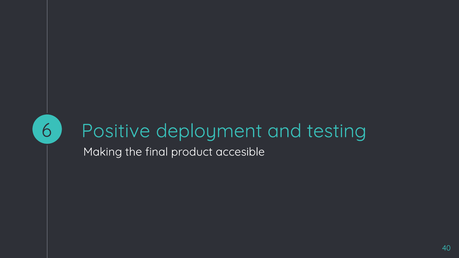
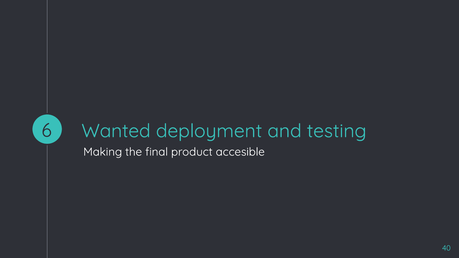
Positive: Positive -> Wanted (116, 131)
